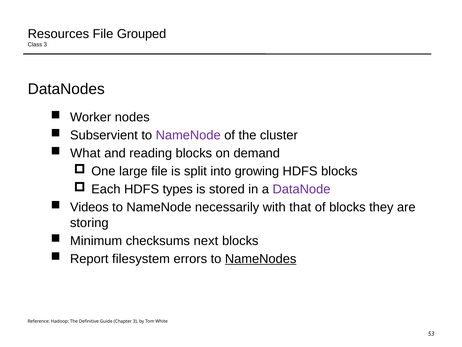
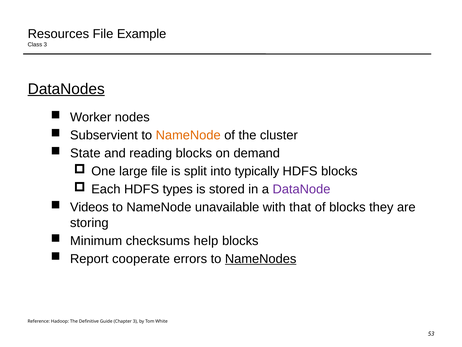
Grouped: Grouped -> Example (142, 34)
DataNodes underline: none -> present (66, 89)
NameNode colour: purple -> orange (188, 135)
What: What -> State (85, 153)
growing: growing -> typically (257, 171)
necessarily: necessarily -> unavailable (227, 207)
next: next -> help (206, 240)
filesystem: filesystem -> cooperate (141, 258)
